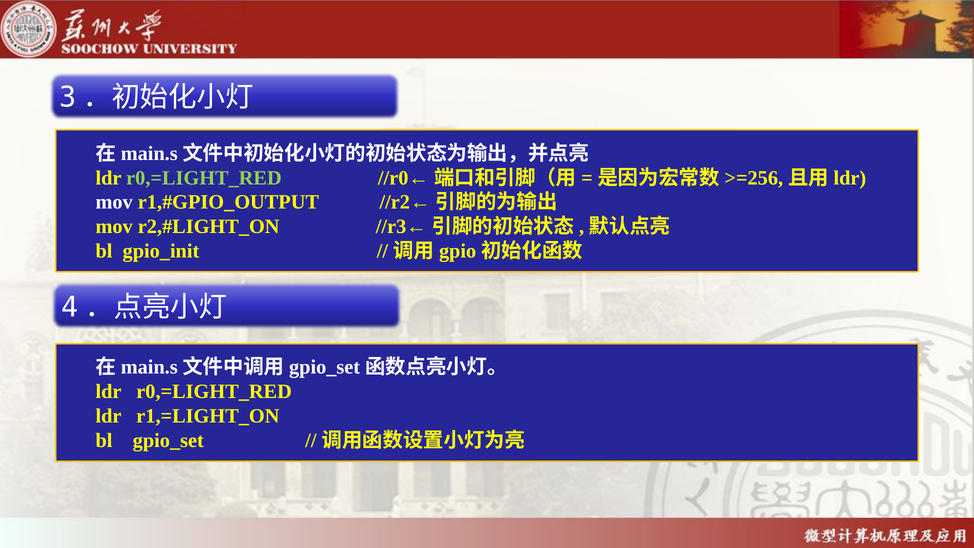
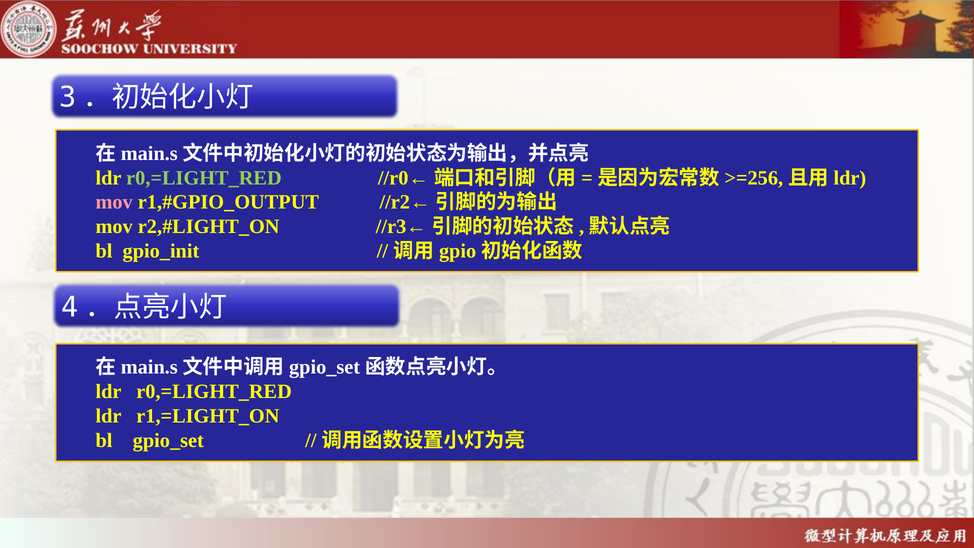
mov colour: white -> pink (114, 202)
